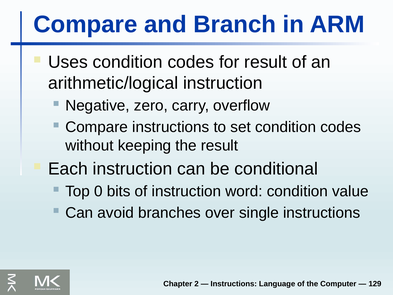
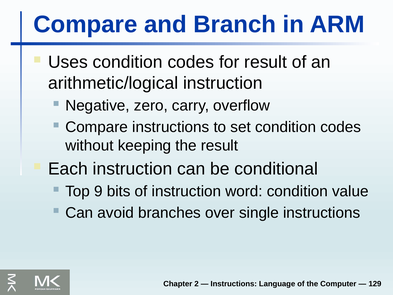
0: 0 -> 9 (98, 191)
